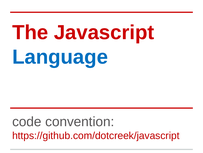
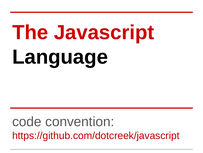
Language colour: blue -> black (60, 57)
